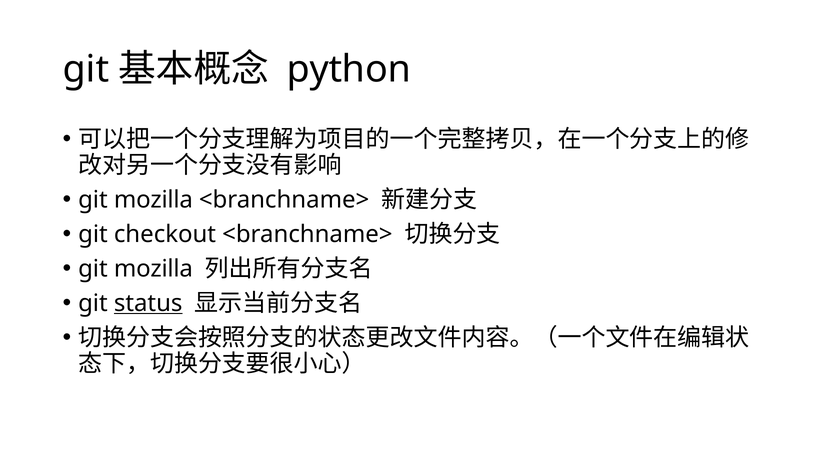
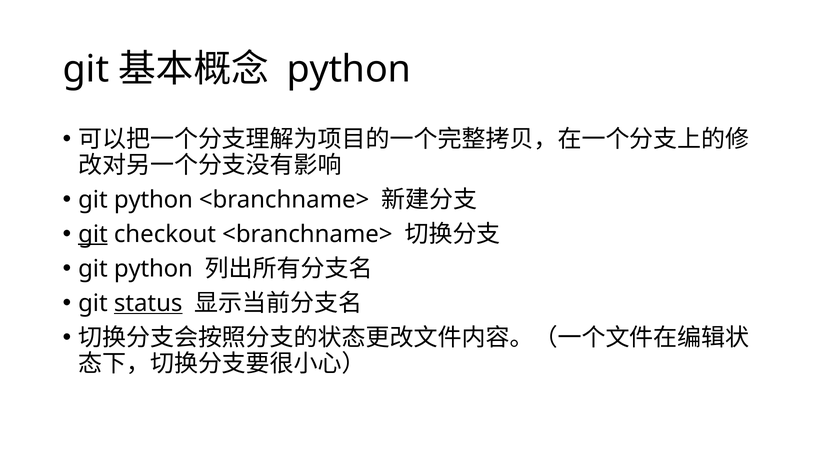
mozilla: mozilla -> python (153, 200)
git underline: none -> present (93, 234)
mozilla: mozilla -> python (153, 269)
